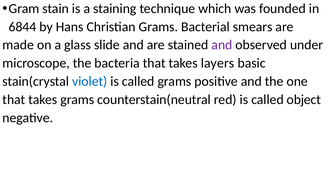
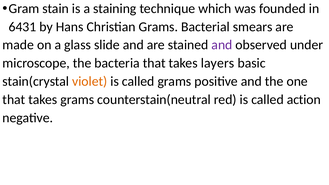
6844: 6844 -> 6431 (22, 27)
violet colour: blue -> orange (90, 81)
object: object -> action (304, 100)
